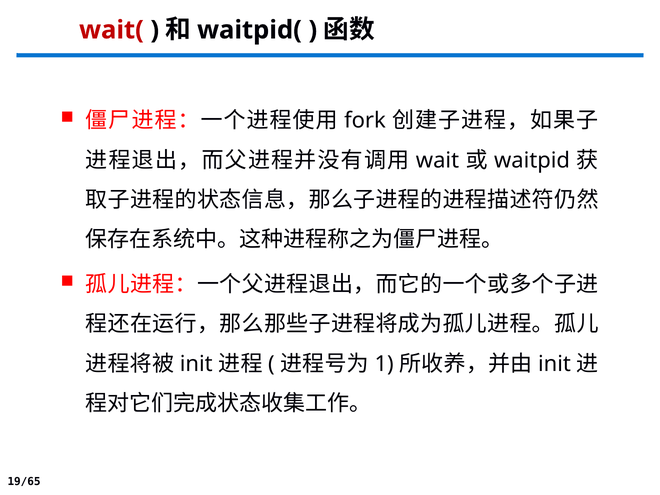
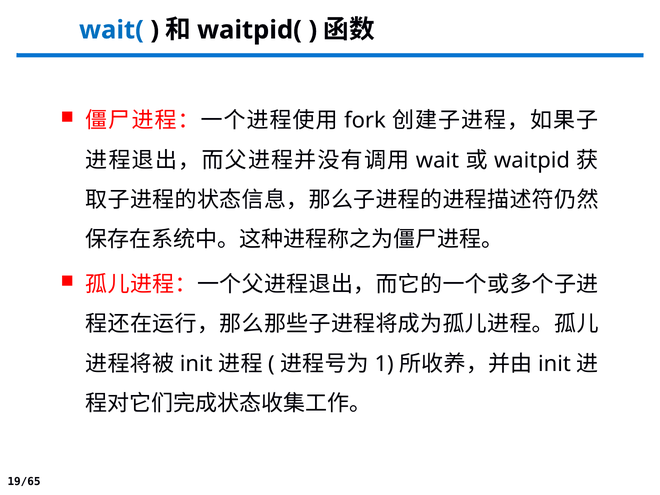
wait( colour: red -> blue (111, 30)
